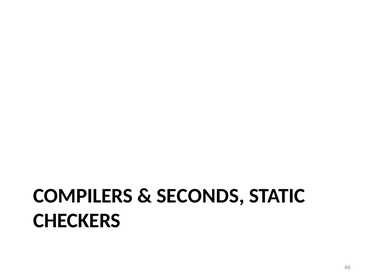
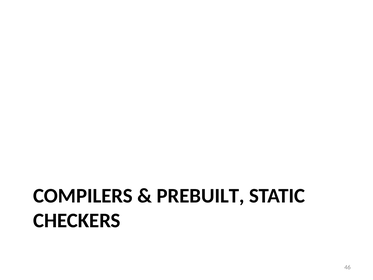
SECONDS: SECONDS -> PREBUILT (201, 195)
